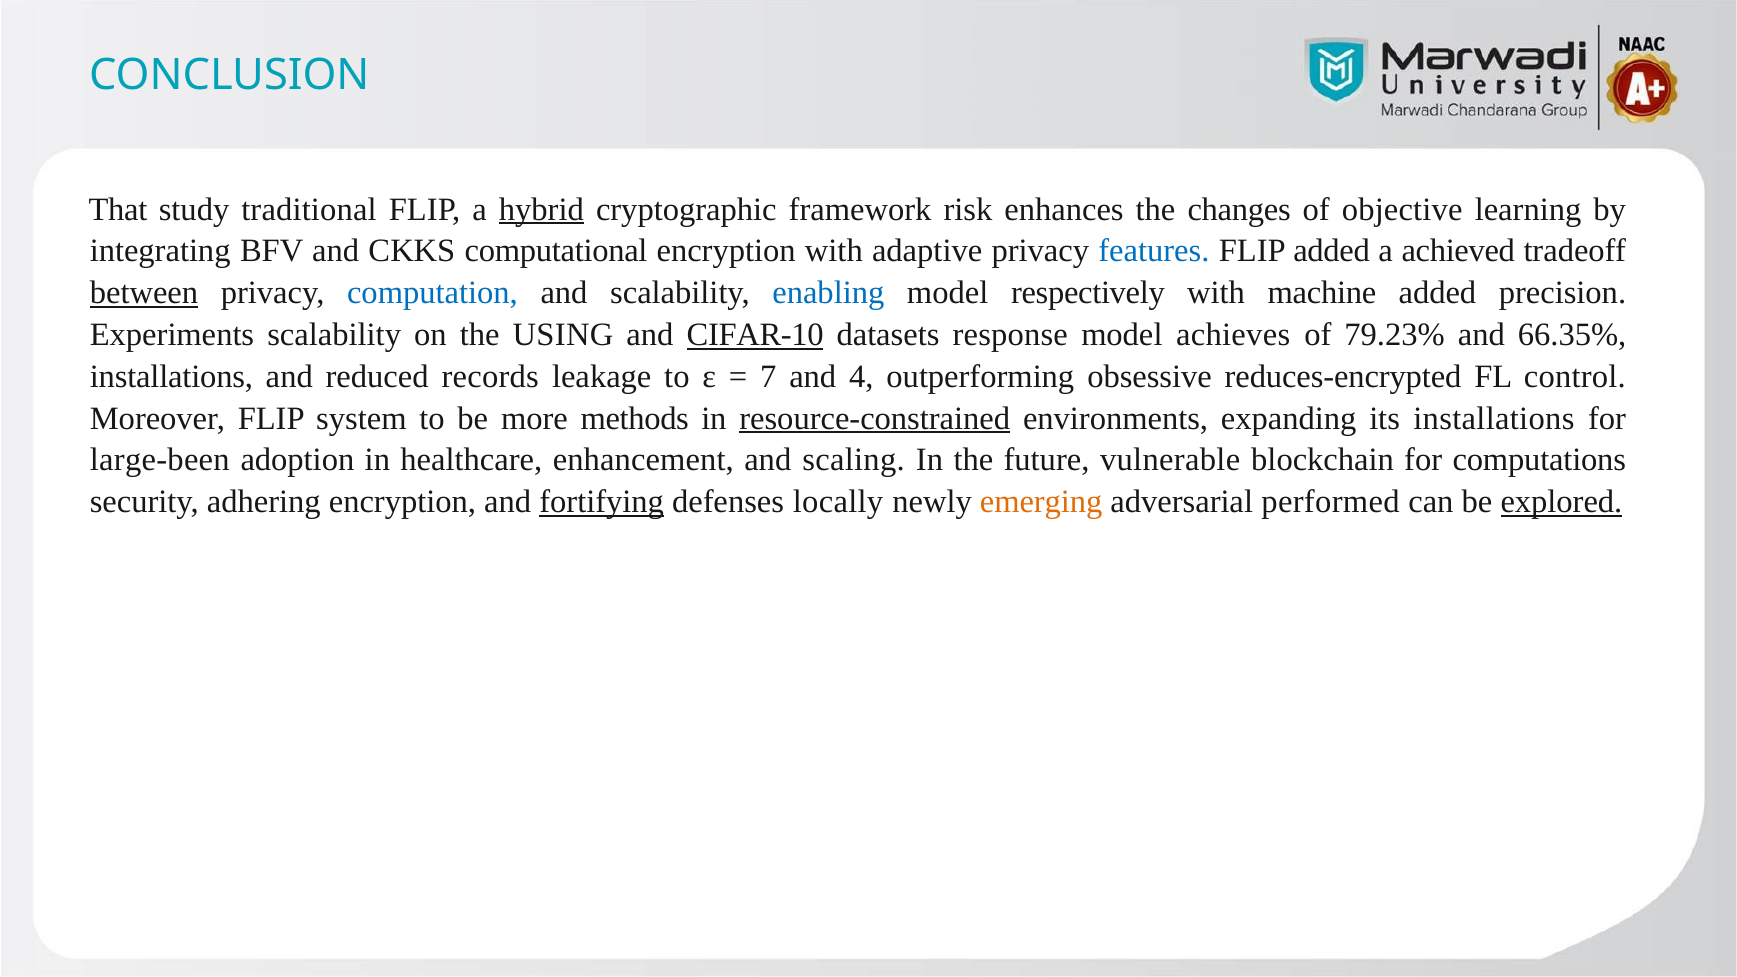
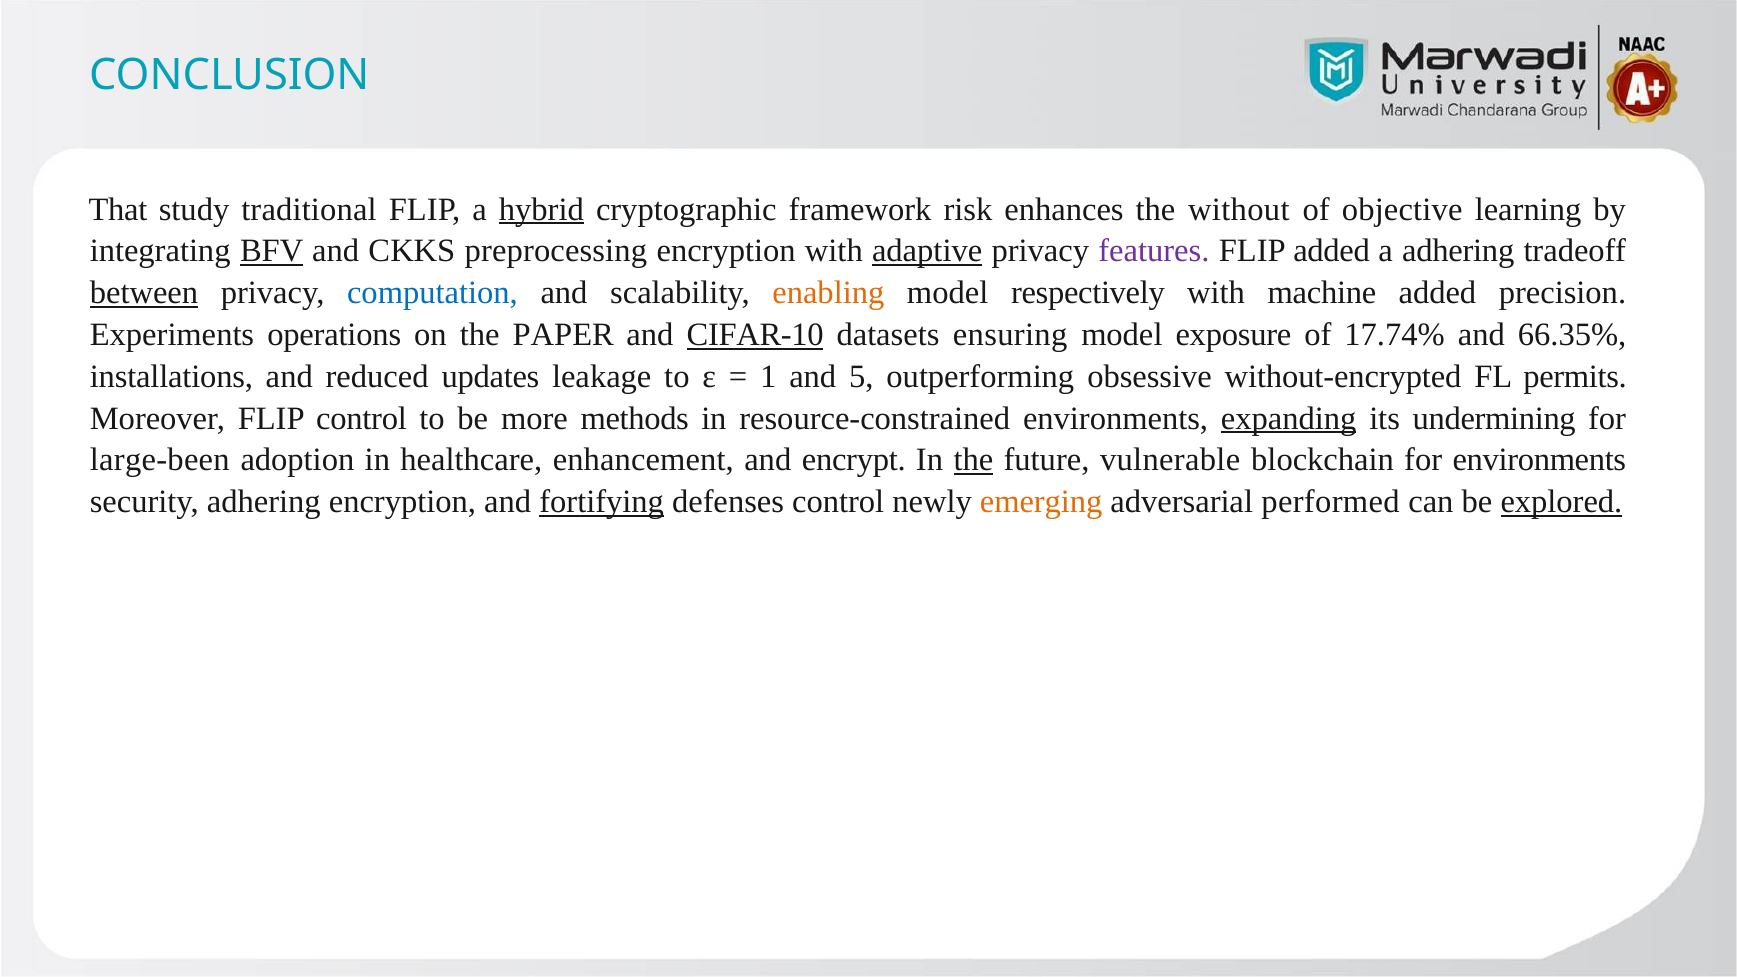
changes: changes -> without (1239, 209)
BFV underline: none -> present (272, 251)
computational: computational -> preprocessing (556, 251)
adaptive underline: none -> present (927, 251)
features colour: blue -> purple (1154, 251)
a achieved: achieved -> adhering (1458, 251)
enabling colour: blue -> orange (828, 293)
Experiments scalability: scalability -> operations (334, 335)
USING: USING -> PAPER (563, 335)
response: response -> ensuring (1010, 335)
achieves: achieves -> exposure (1233, 335)
79.23%: 79.23% -> 17.74% (1395, 335)
records: records -> updates (490, 377)
7: 7 -> 1 (768, 377)
4: 4 -> 5 (861, 377)
reduces-encrypted: reduces-encrypted -> without-encrypted (1343, 377)
control: control -> permits (1575, 377)
FLIP system: system -> control (362, 418)
resource-constrained underline: present -> none (875, 418)
expanding underline: none -> present (1289, 418)
its installations: installations -> undermining (1494, 418)
scaling: scaling -> encrypt (854, 460)
the underline: none -> present (973, 460)
for computations: computations -> environments (1539, 460)
defenses locally: locally -> control (838, 502)
